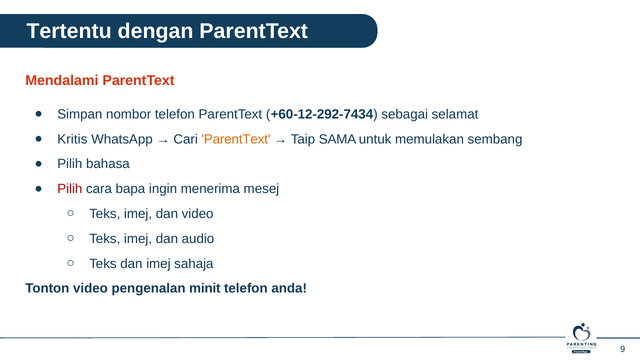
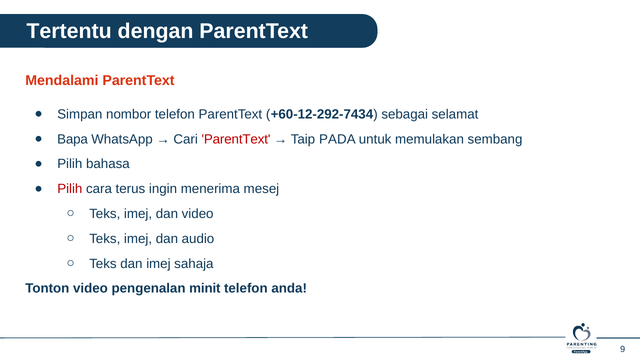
Kritis: Kritis -> Bapa (73, 139)
ParentText colour: orange -> red (236, 139)
SAMA: SAMA -> PADA (337, 139)
bapa: bapa -> terus (130, 189)
